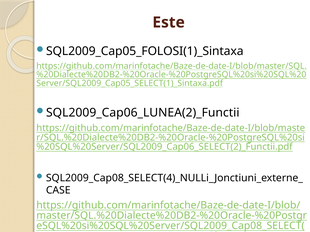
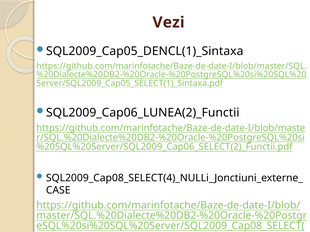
Este: Este -> Vezi (169, 22)
SQL2009_Cap05_FOLOSI(1)_Sintaxa: SQL2009_Cap05_FOLOSI(1)_Sintaxa -> SQL2009_Cap05_DENCL(1)_Sintaxa (145, 51)
